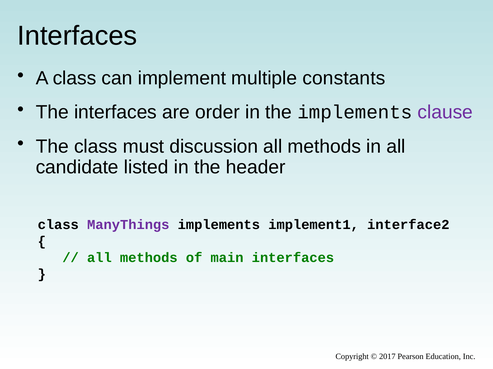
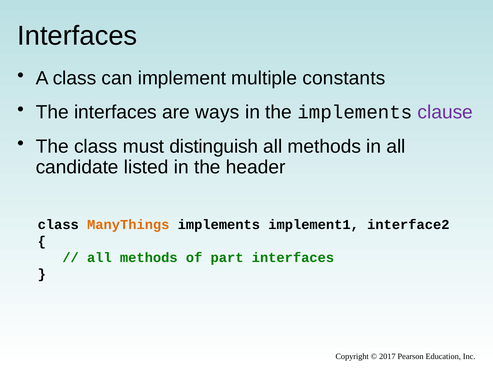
order: order -> ways (217, 113)
discussion: discussion -> distinguish (214, 147)
ManyThings colour: purple -> orange (128, 225)
main: main -> part (227, 258)
